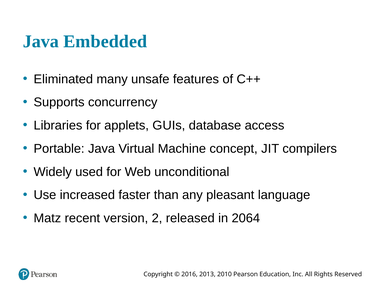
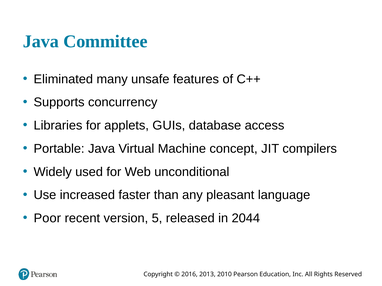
Embedded: Embedded -> Committee (105, 41)
Matz: Matz -> Poor (47, 219)
2: 2 -> 5 (157, 219)
2064: 2064 -> 2044 (246, 219)
